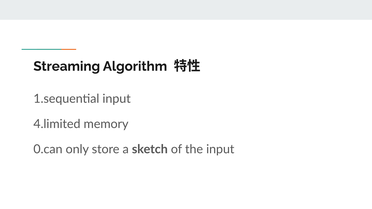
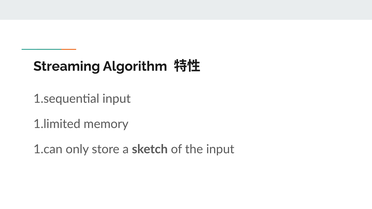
4.limited: 4.limited -> 1.limited (57, 124)
0.can: 0.can -> 1.can (48, 150)
